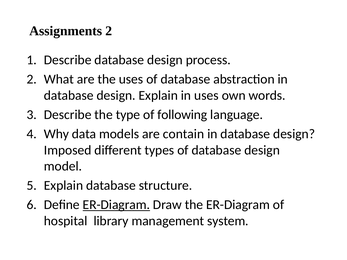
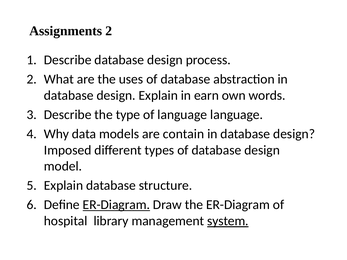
in uses: uses -> earn (206, 95)
of following: following -> language (182, 115)
system underline: none -> present (228, 221)
